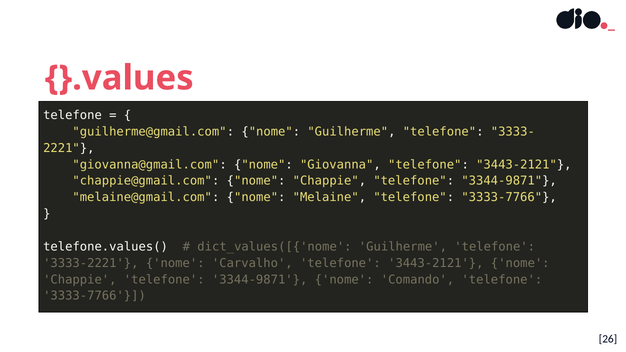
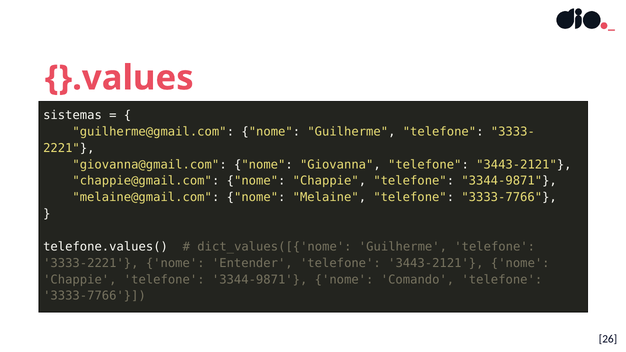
telefone: telefone -> sistemas (73, 115)
Carvalho: Carvalho -> Entender (252, 263)
